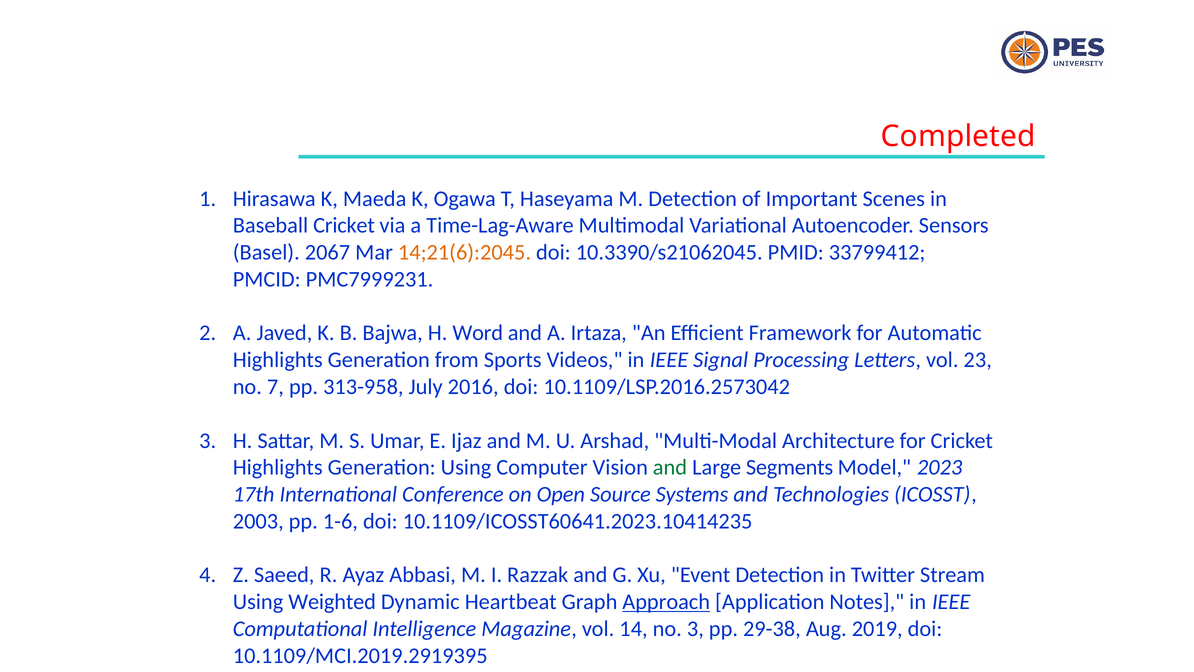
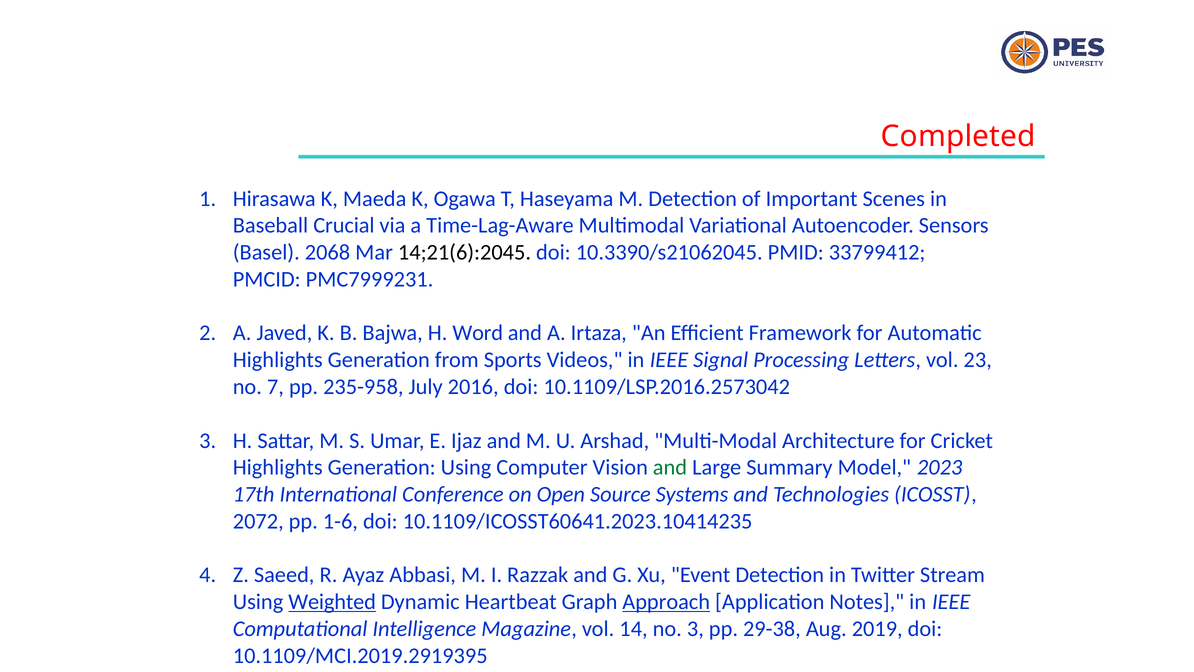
Baseball Cricket: Cricket -> Crucial (344, 225)
2067: 2067 -> 2068 (327, 252)
14;21(6):2045 colour: orange -> black (465, 252)
313-958: 313-958 -> 235-958 (363, 387)
Segments: Segments -> Summary (789, 467)
2003: 2003 -> 2072 (258, 521)
Weighted underline: none -> present (332, 602)
